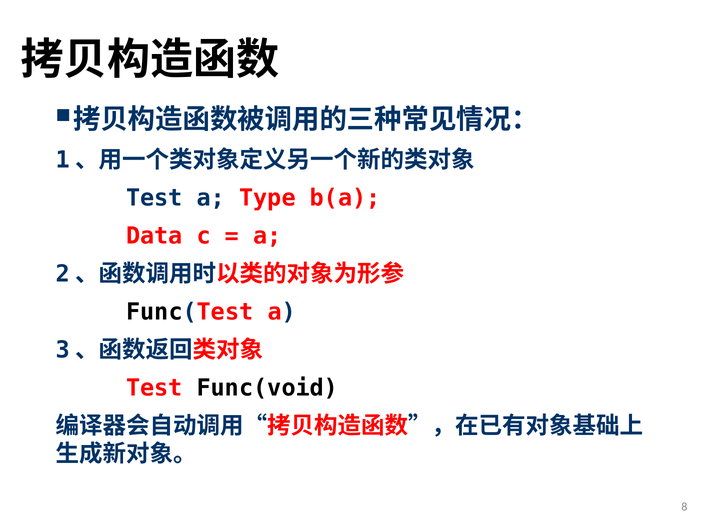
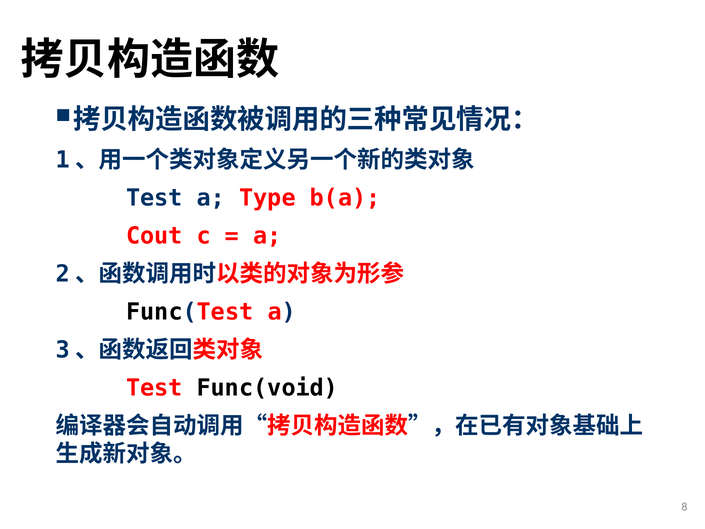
Data: Data -> Cout (154, 236)
